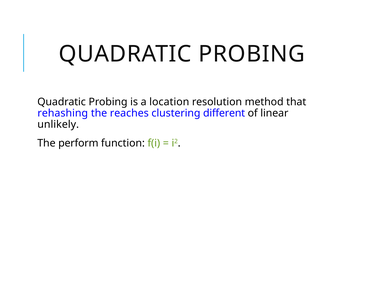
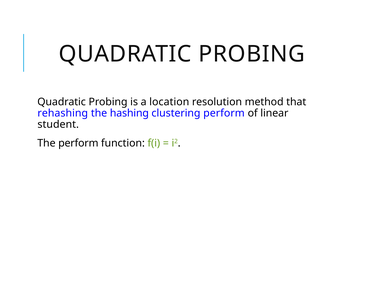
reaches: reaches -> hashing (129, 113)
clustering different: different -> perform (224, 113)
unlikely: unlikely -> student (58, 124)
